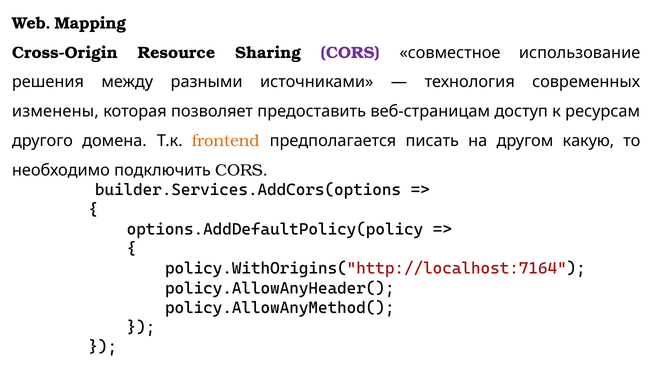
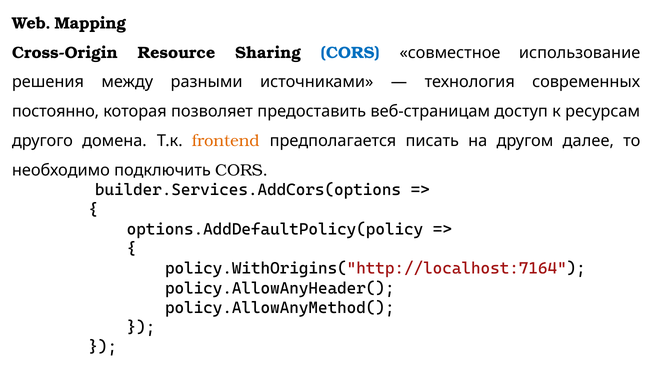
CORS colour: purple -> blue (350, 53)
изменены: изменены -> постоянно (56, 111)
какую: какую -> далее (588, 141)
